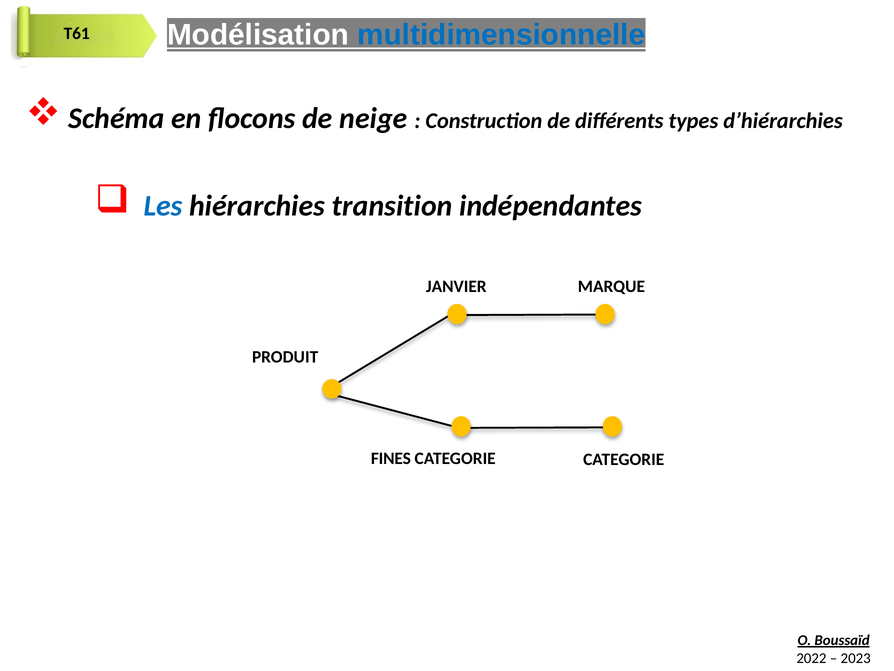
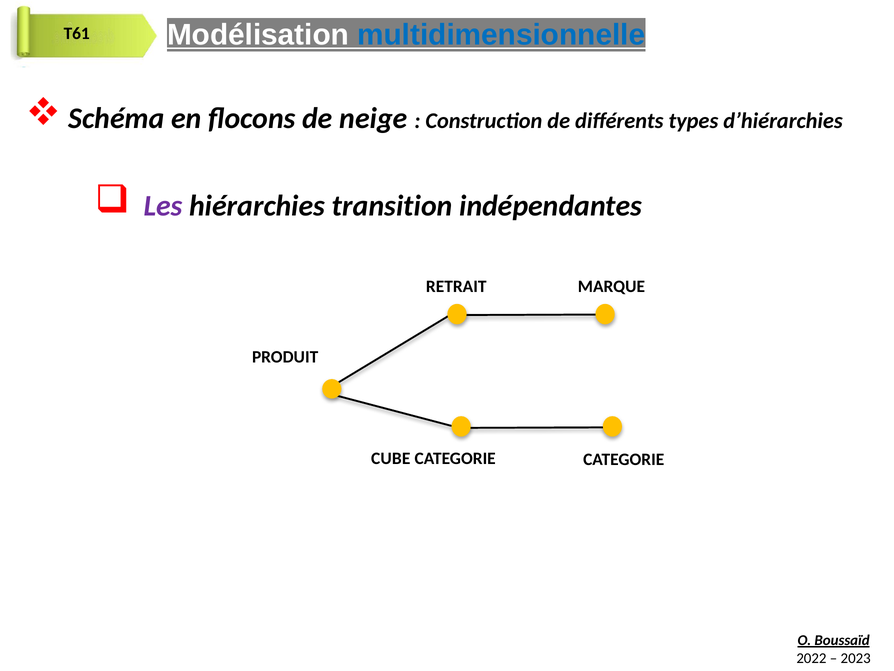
Les colour: blue -> purple (163, 206)
JANVIER: JANVIER -> RETRAIT (456, 286)
FINES: FINES -> CUBE (391, 458)
